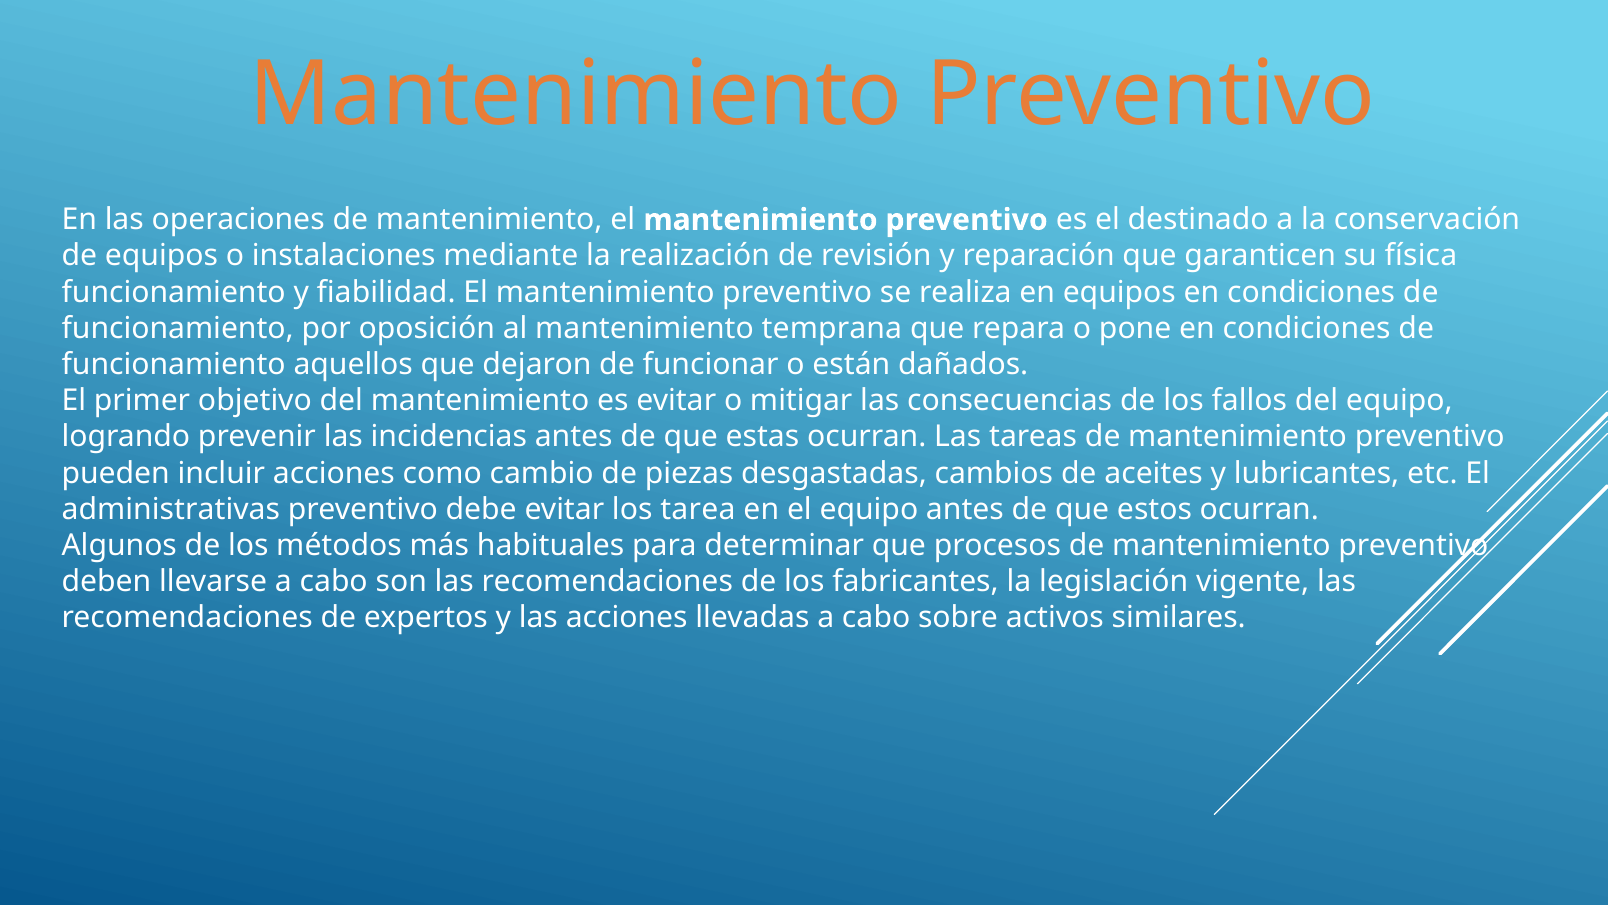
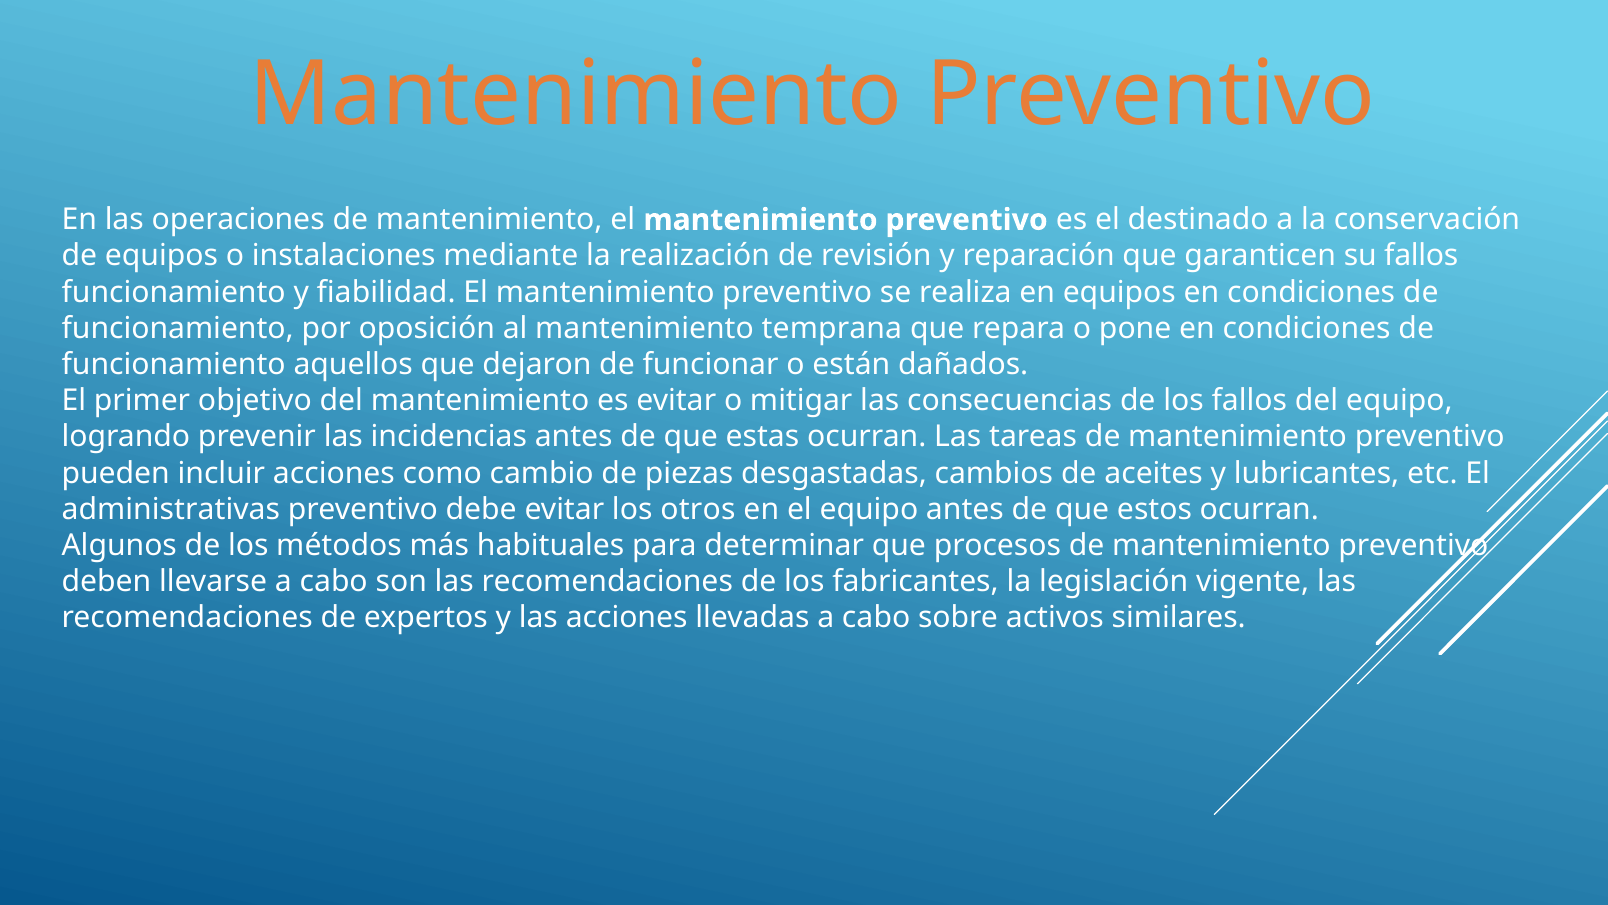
su física: física -> fallos (1421, 256)
tarea: tarea -> otros (698, 509)
